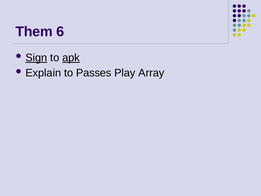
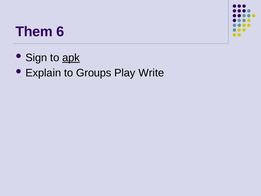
Sign underline: present -> none (36, 58)
Passes: Passes -> Groups (94, 73)
Array: Array -> Write (151, 73)
